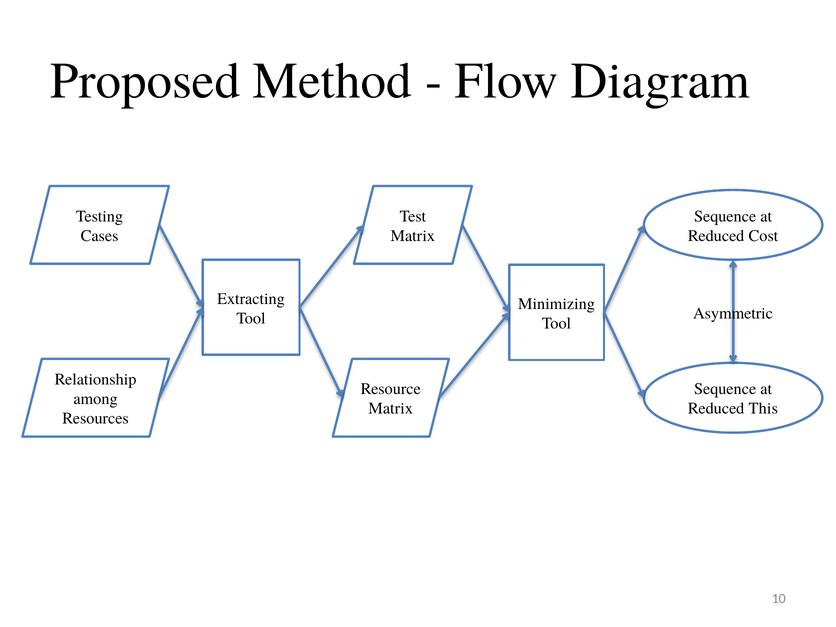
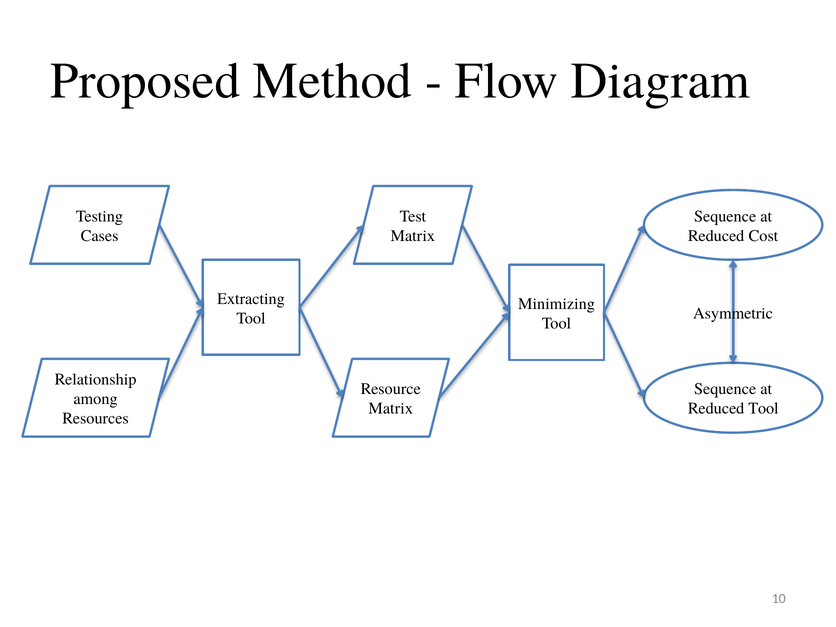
Reduced This: This -> Tool (763, 409)
